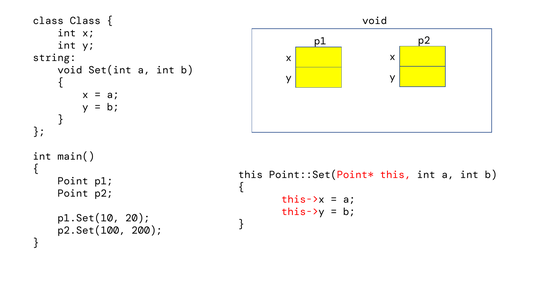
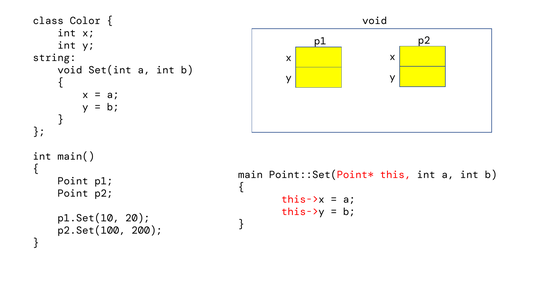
class Class: Class -> Color (85, 21)
this: this -> main (251, 175)
